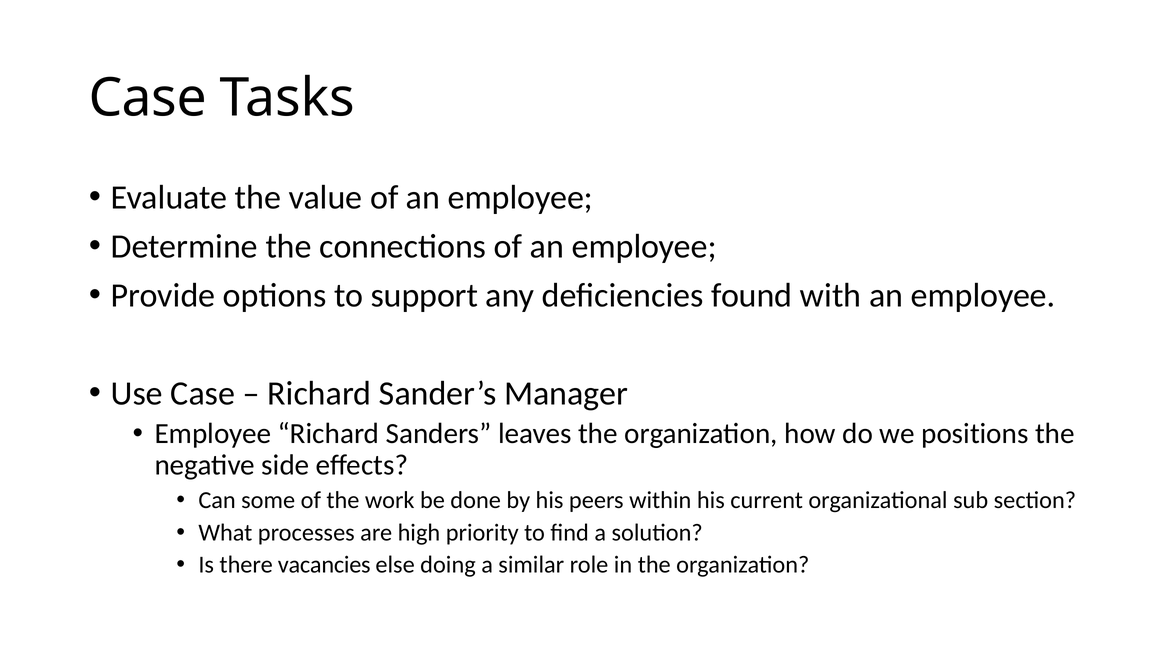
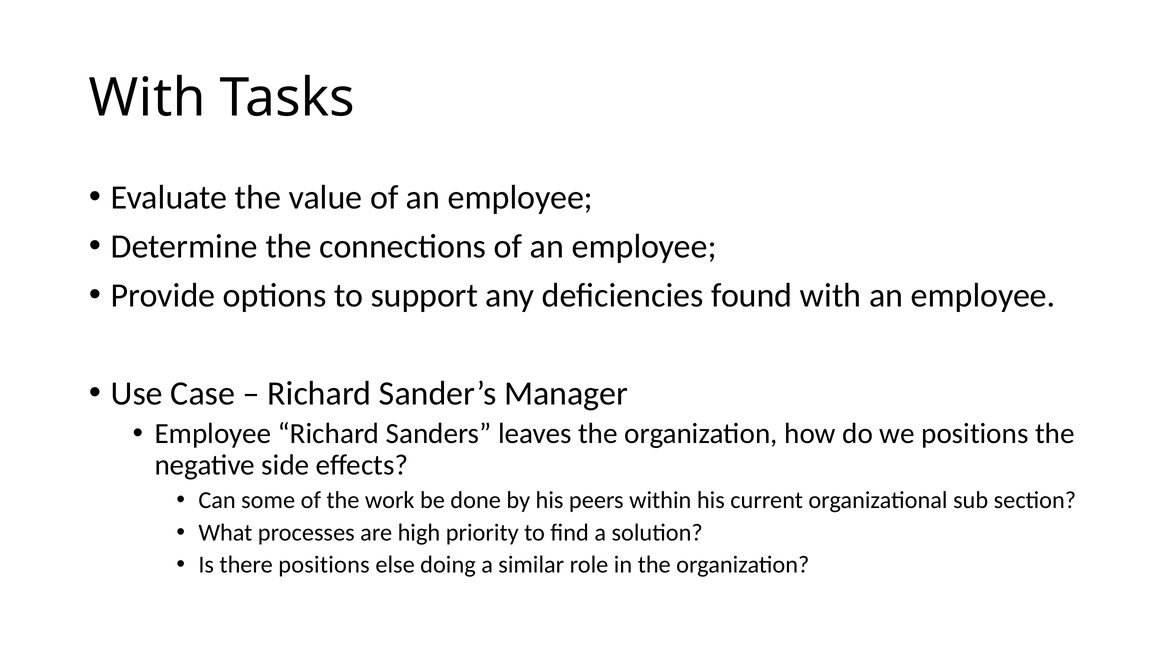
Case: Case -> With (147, 98)
there vacancies: vacancies -> positions (324, 564)
